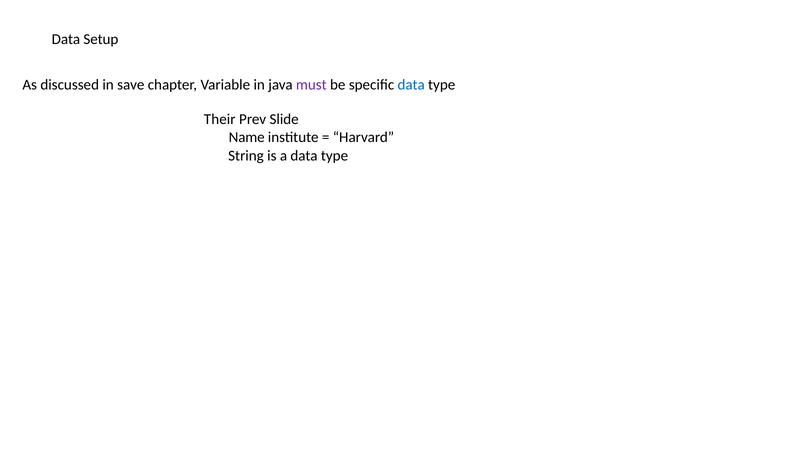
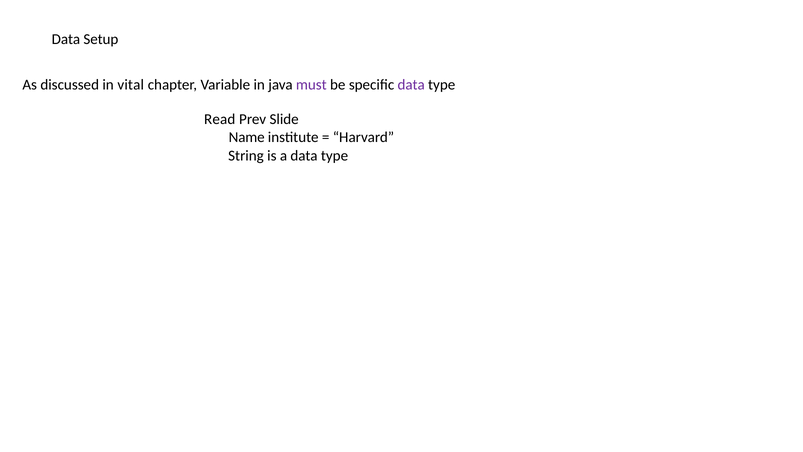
save: save -> vital (131, 85)
data colour: blue -> purple (411, 85)
Their: Their -> Read (220, 119)
